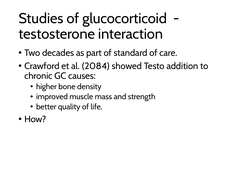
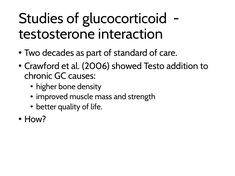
2084: 2084 -> 2006 (96, 66)
